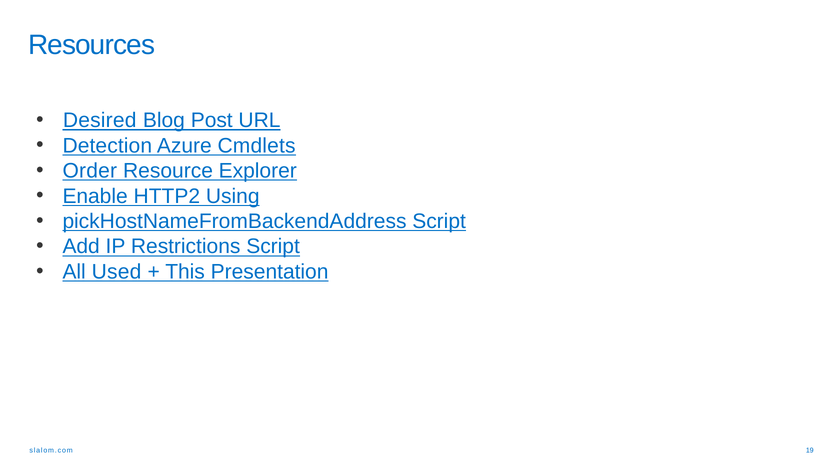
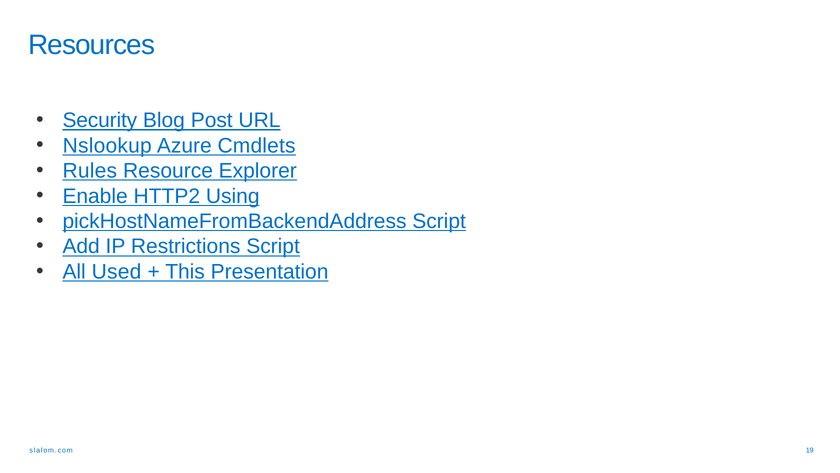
Desired: Desired -> Security (100, 120)
Detection: Detection -> Nslookup (107, 145)
Order: Order -> Rules (90, 171)
